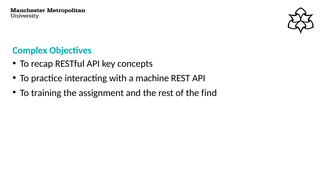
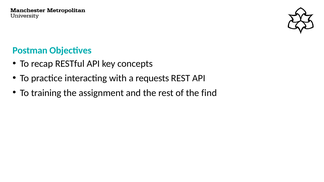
Complex: Complex -> Postman (30, 50)
machine: machine -> requests (152, 78)
